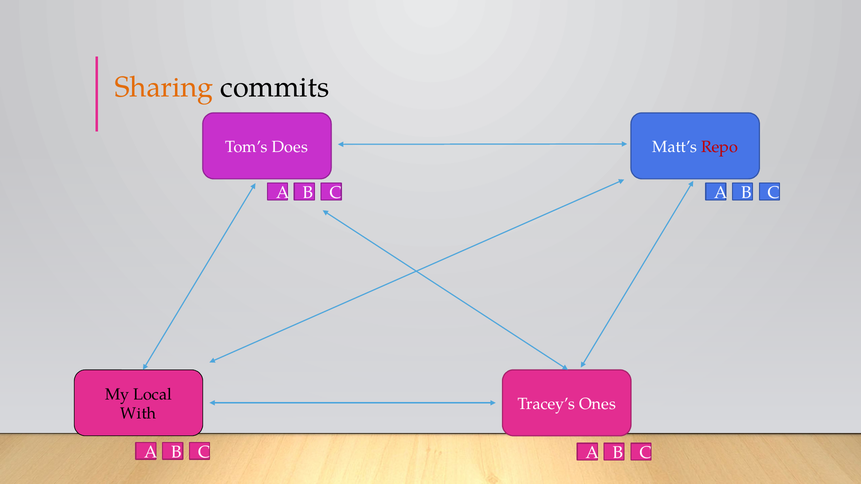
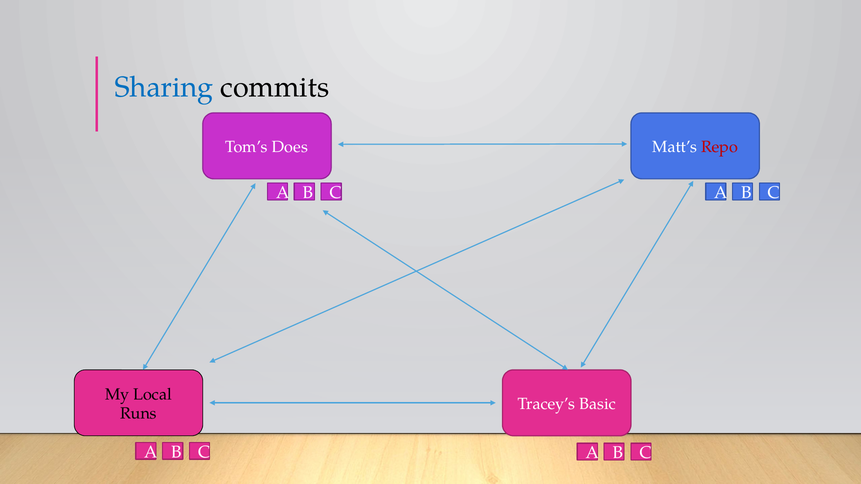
Sharing colour: orange -> blue (164, 87)
Ones: Ones -> Basic (597, 404)
With: With -> Runs (138, 414)
